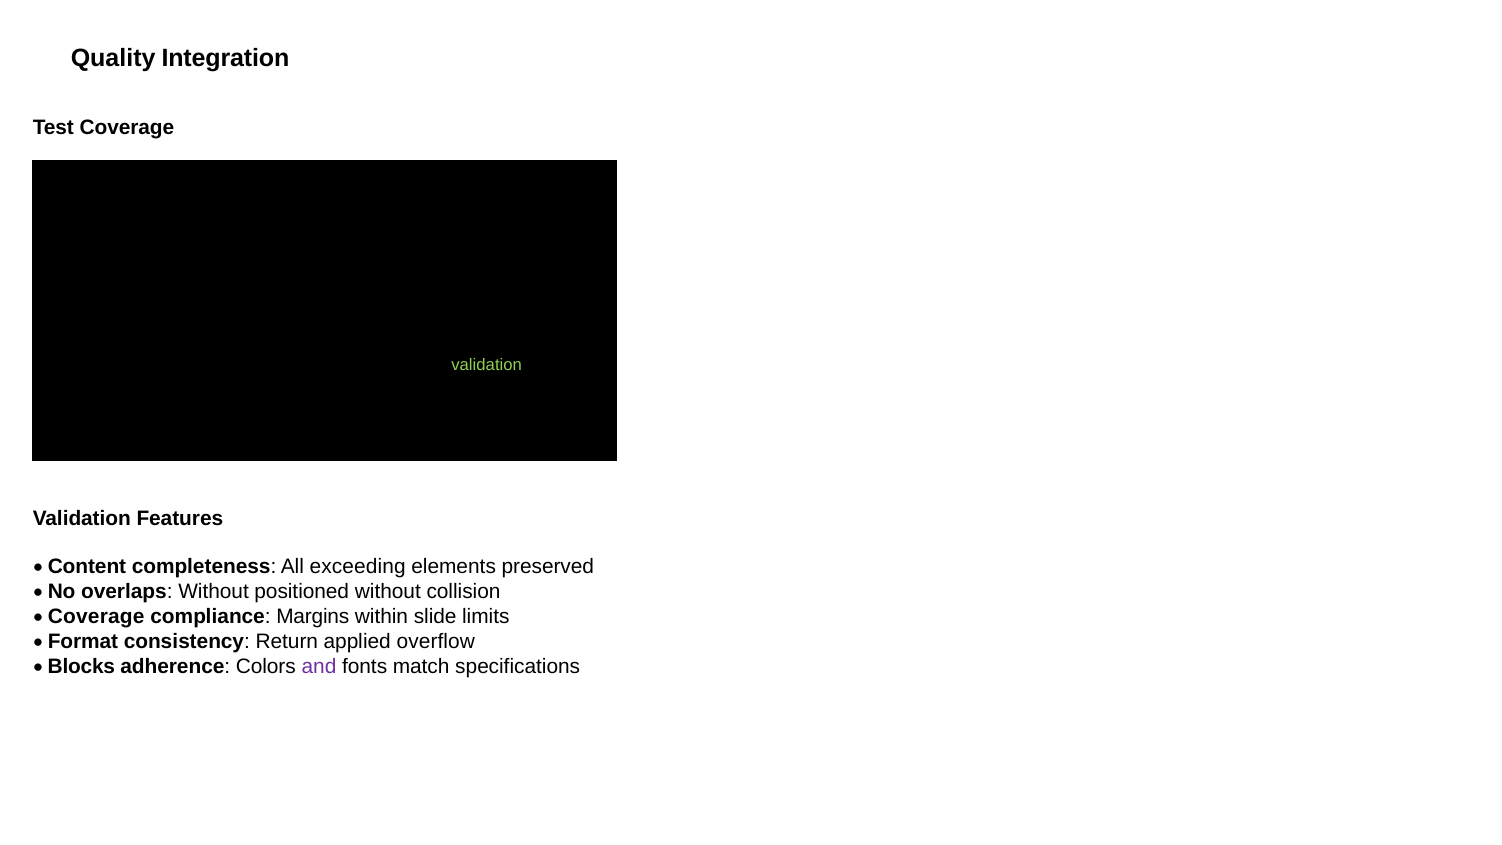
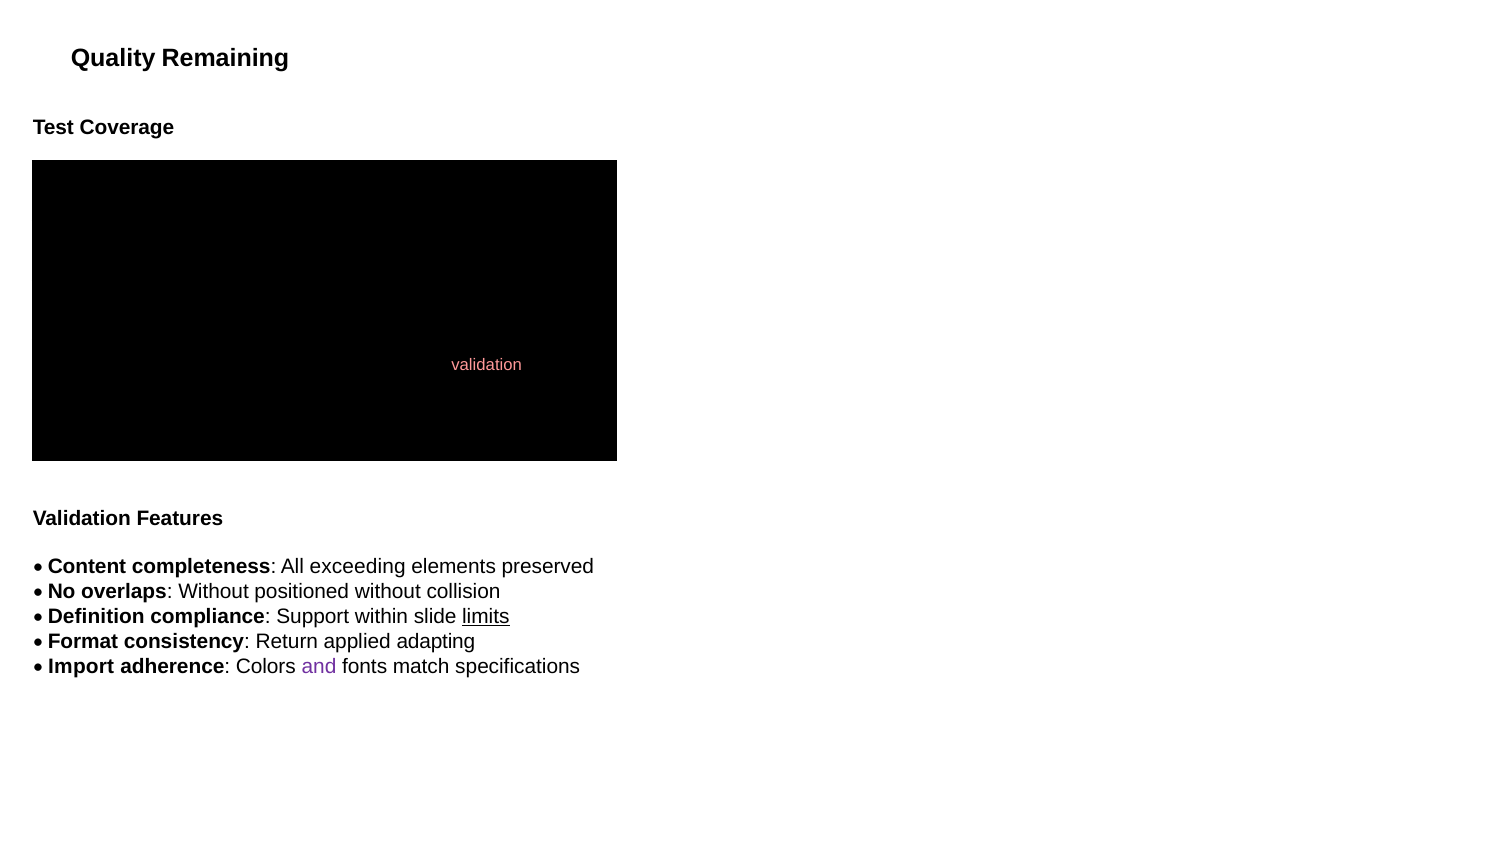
Quality Integration: Integration -> Remaining (225, 59)
validation colour: light green -> pink (487, 365)
Coverage: Coverage -> Definition (96, 616)
Margins: Margins -> Support (313, 616)
limits underline: none -> present (486, 616)
overflow: overflow -> adapting (436, 641)
Blocks: Blocks -> Import (81, 667)
